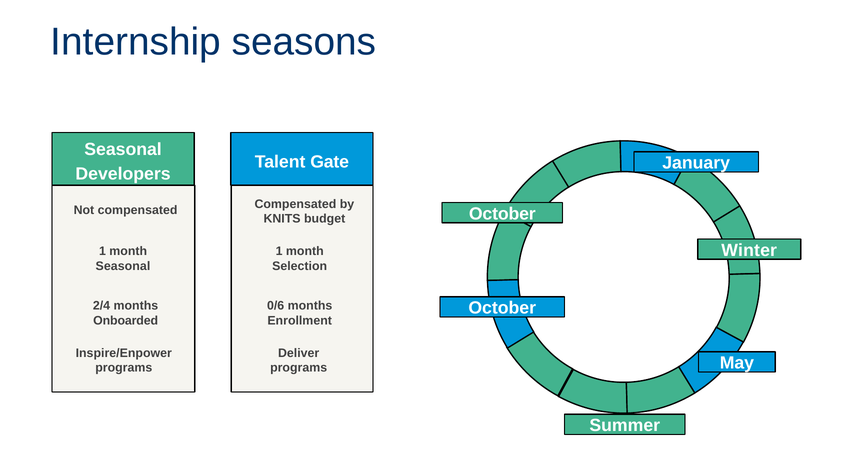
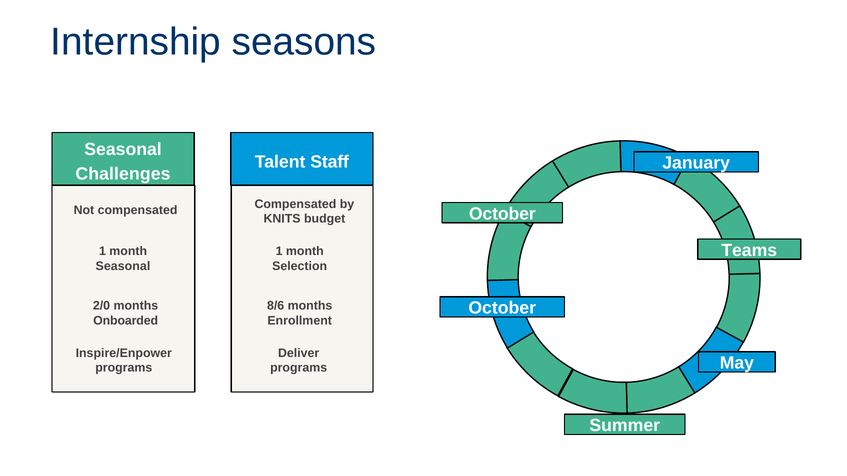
Gate: Gate -> Staff (330, 162)
Developers: Developers -> Challenges (123, 174)
Winter: Winter -> Teams (749, 251)
2/4: 2/4 -> 2/0 (102, 306)
0/6: 0/6 -> 8/6 (276, 306)
